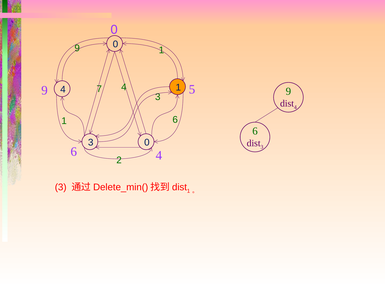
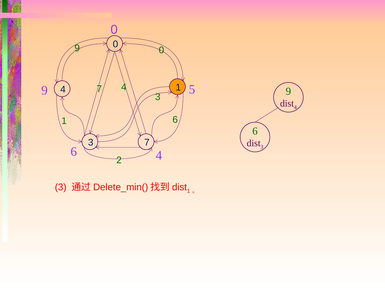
9 1: 1 -> 0 (161, 50)
3 0: 0 -> 7 (147, 142)
